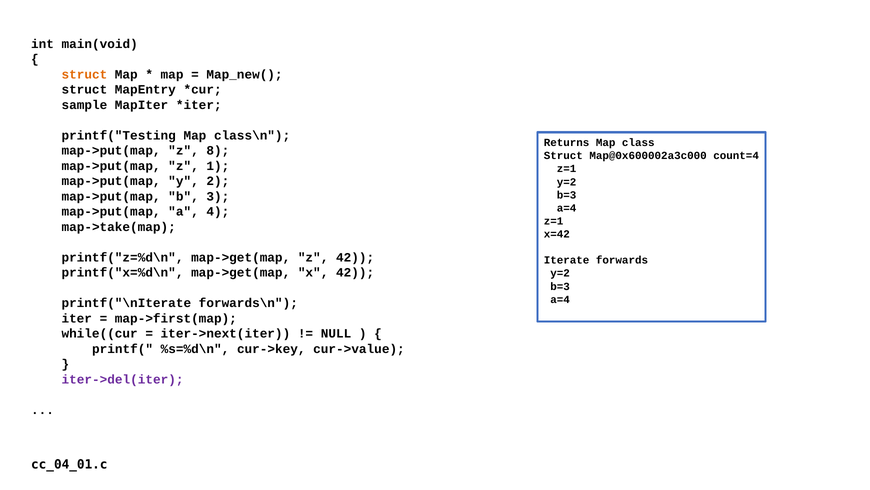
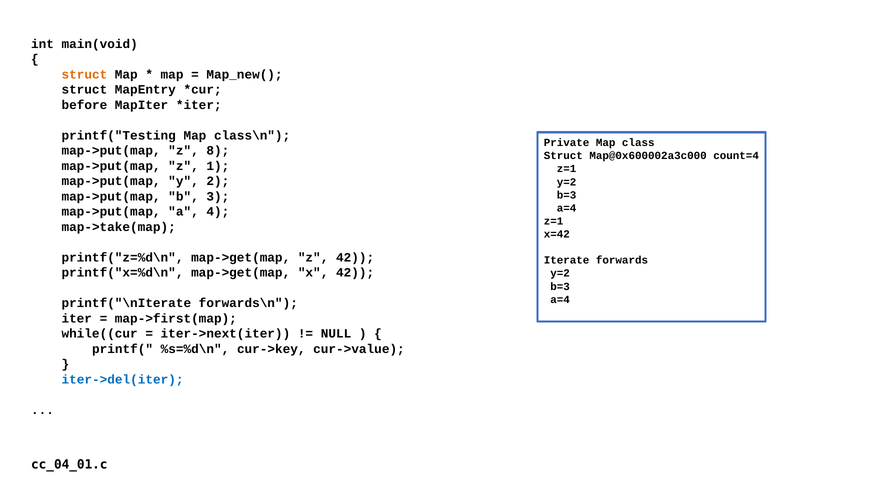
sample: sample -> before (84, 105)
Returns: Returns -> Private (567, 143)
iter->del(iter colour: purple -> blue (123, 379)
